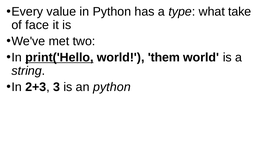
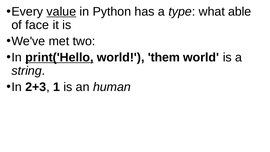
value underline: none -> present (61, 12)
take: take -> able (240, 12)
3: 3 -> 1 (57, 87)
an python: python -> human (112, 87)
